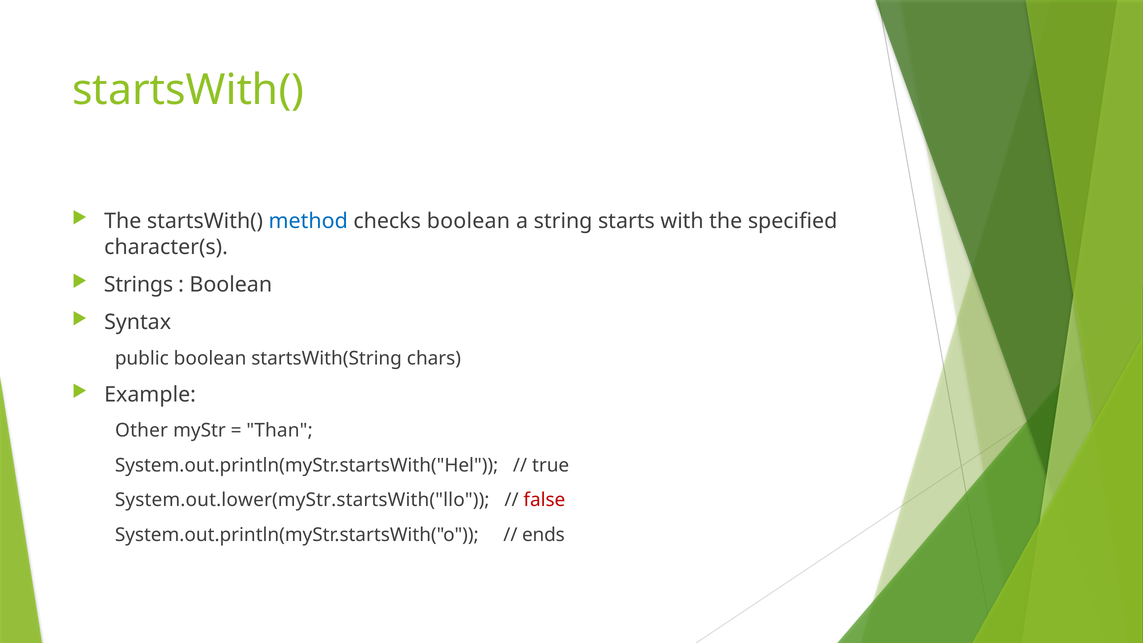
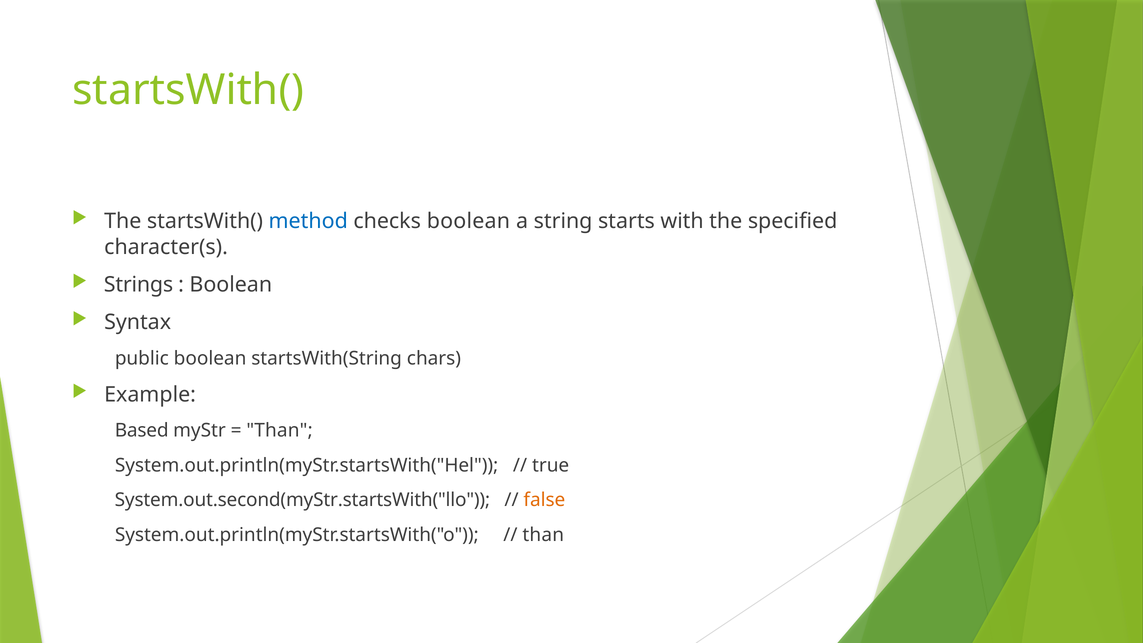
Other: Other -> Based (142, 431)
System.out.lower(myStr.startsWith("llo: System.out.lower(myStr.startsWith("llo -> System.out.second(myStr.startsWith("llo (302, 500)
false colour: red -> orange (544, 500)
ends: ends -> than (543, 535)
